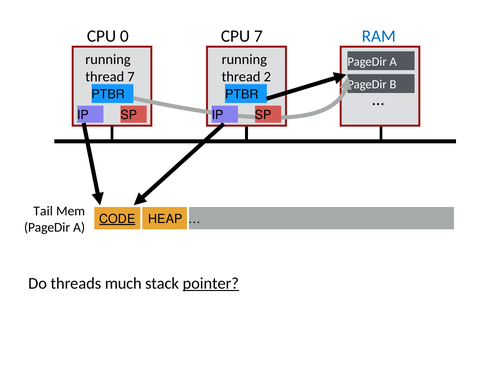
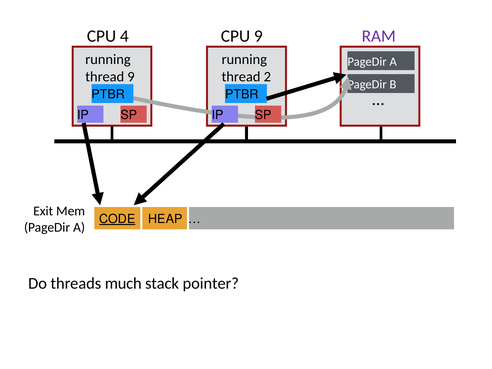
0: 0 -> 4 (124, 36)
CPU 7: 7 -> 9 (258, 36)
RAM colour: blue -> purple (379, 36)
thread 7: 7 -> 9 (131, 77)
Tail: Tail -> Exit (43, 211)
pointer underline: present -> none (211, 283)
